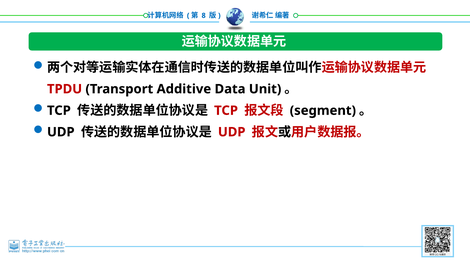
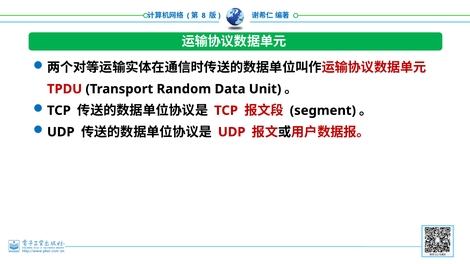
Additive: Additive -> Random (184, 89)
